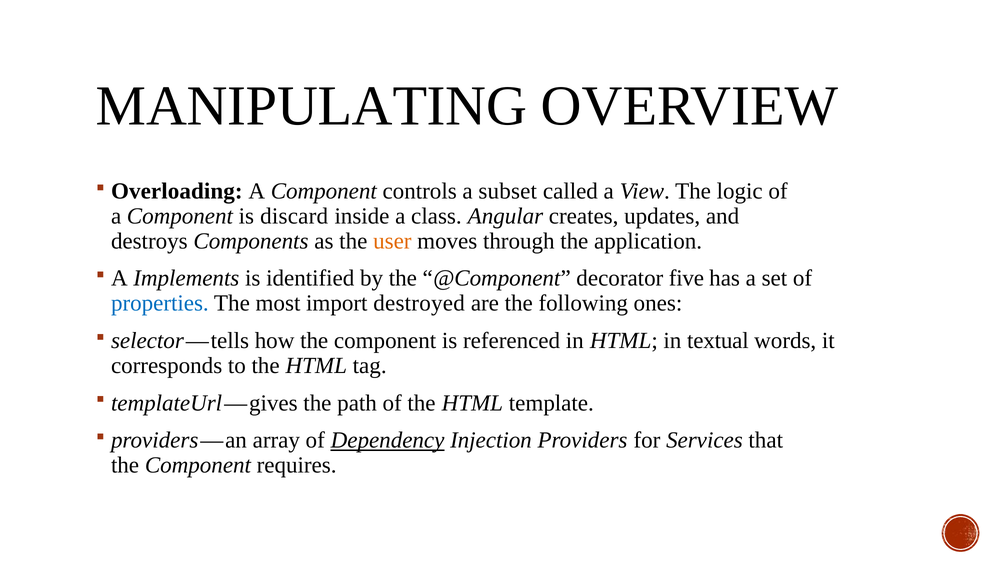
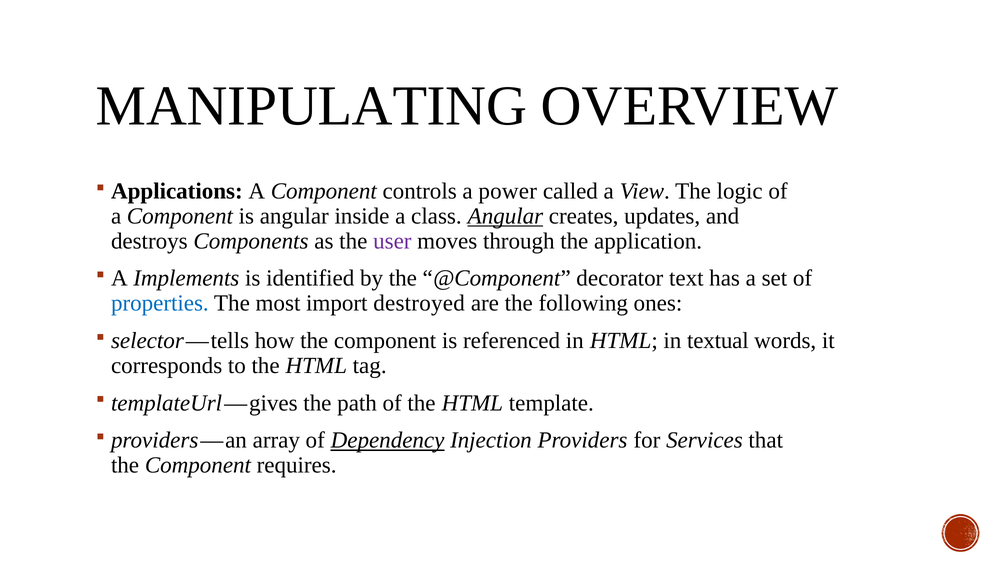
Overloading: Overloading -> Applications (177, 191)
subset: subset -> power (508, 191)
is discard: discard -> angular (294, 216)
Angular underline: none -> present (505, 216)
user colour: orange -> purple (392, 241)
five: five -> text (686, 279)
